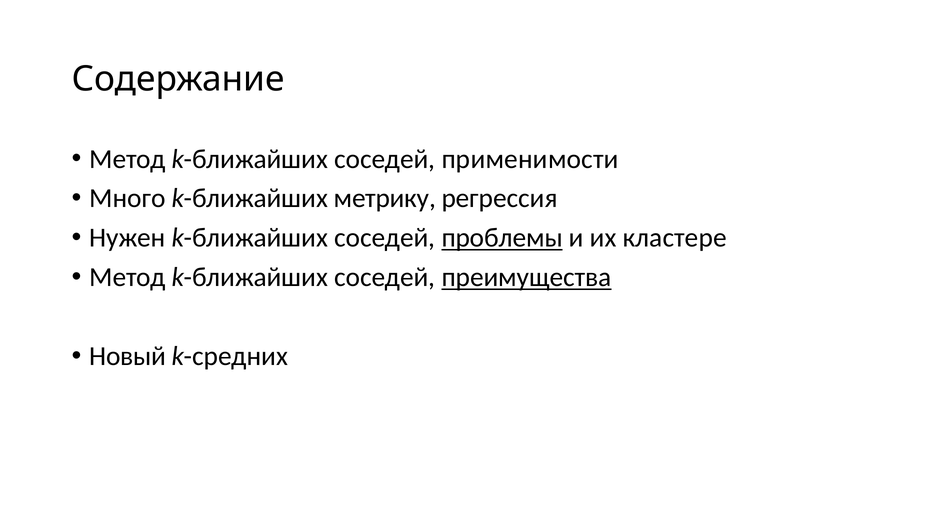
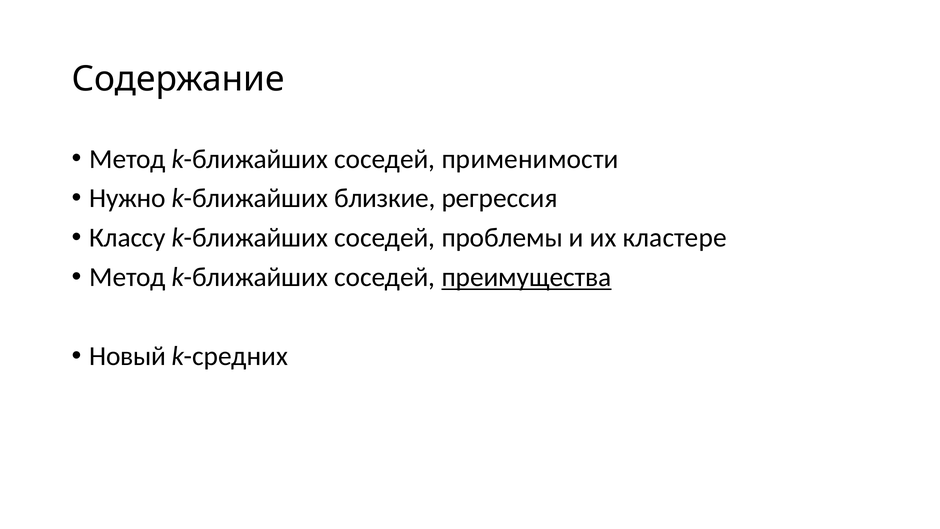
Много: Много -> Нужно (128, 198)
метрику: метрику -> близкие (385, 198)
Нужен: Нужен -> Классу (127, 238)
проблемы underline: present -> none (502, 238)
